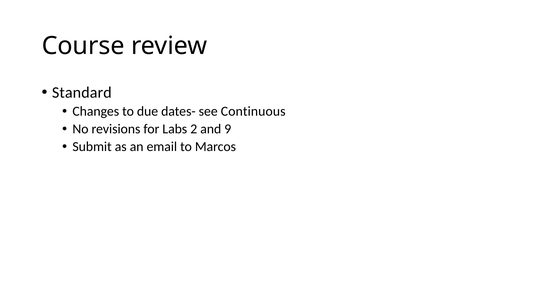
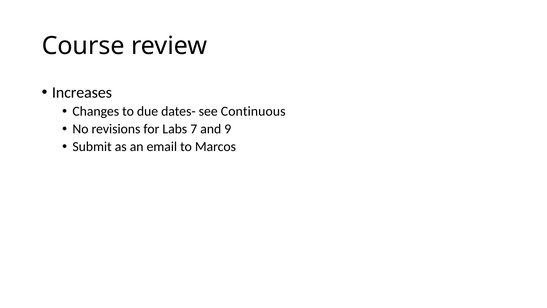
Standard: Standard -> Increases (82, 92)
2: 2 -> 7 (194, 129)
